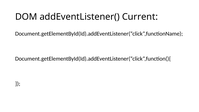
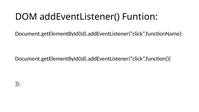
Current: Current -> Funtion (140, 17)
